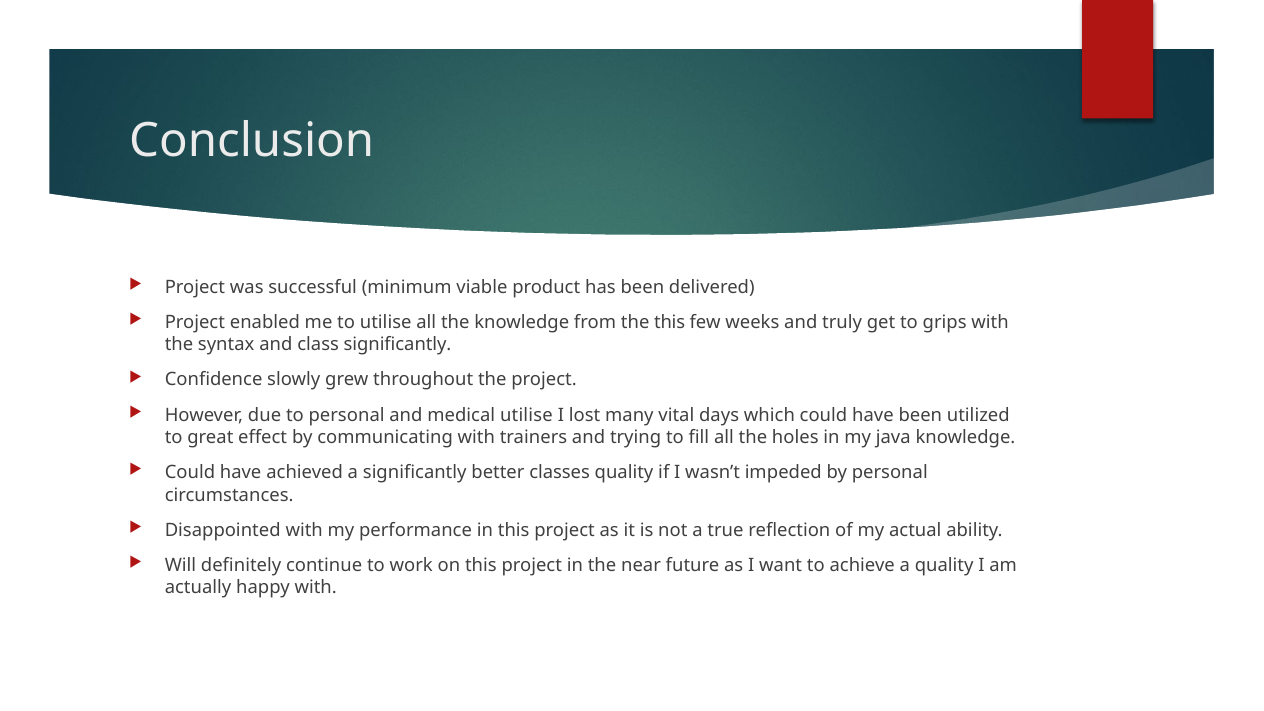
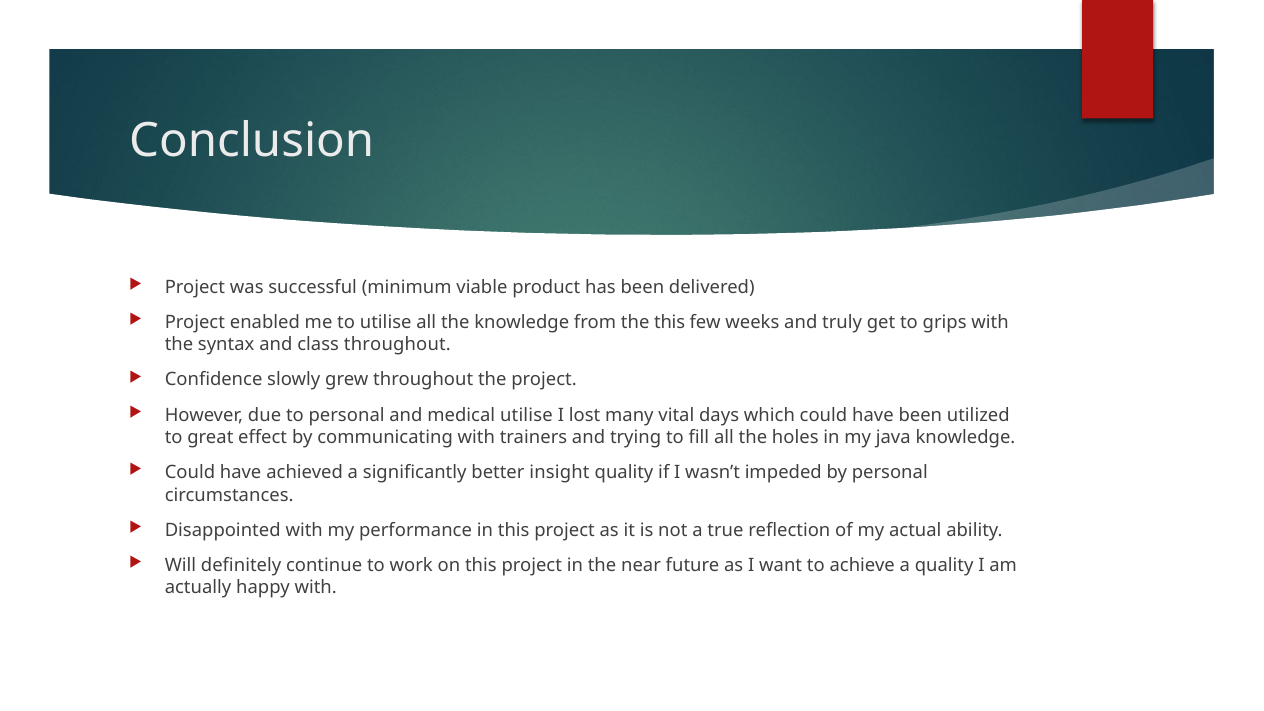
class significantly: significantly -> throughout (397, 345)
classes: classes -> insight (559, 473)
